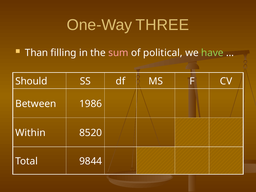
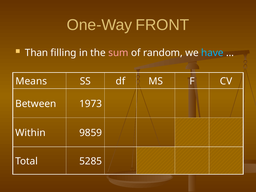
THREE: THREE -> FRONT (162, 25)
political: political -> random (163, 53)
have colour: light green -> light blue (212, 53)
Should: Should -> Means (31, 81)
1986: 1986 -> 1973 (91, 104)
8520: 8520 -> 9859 (91, 133)
9844: 9844 -> 5285 (91, 161)
